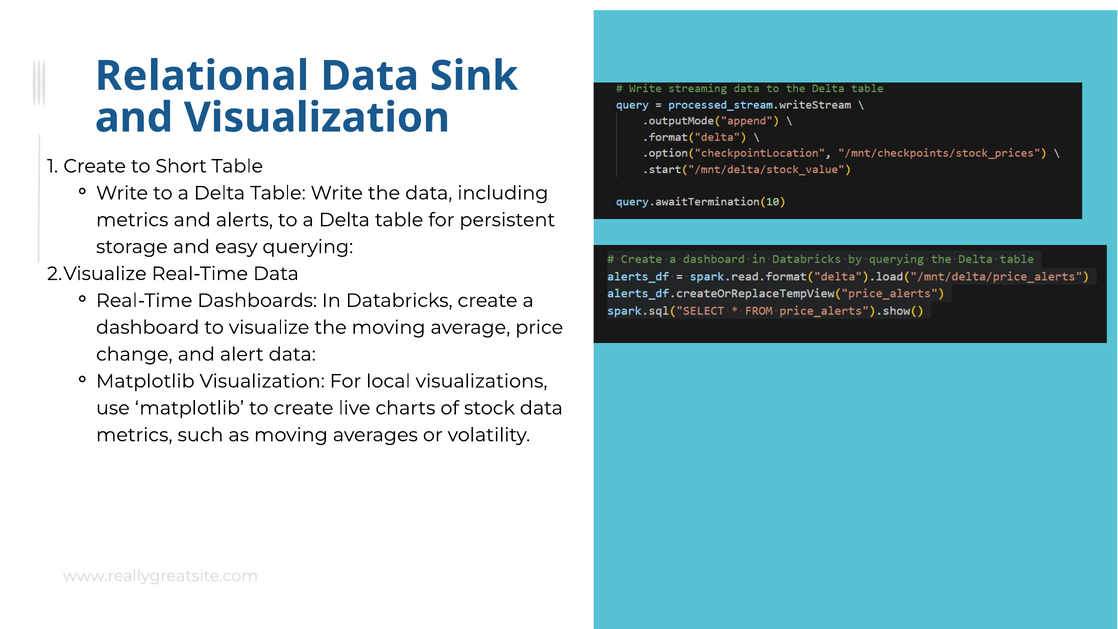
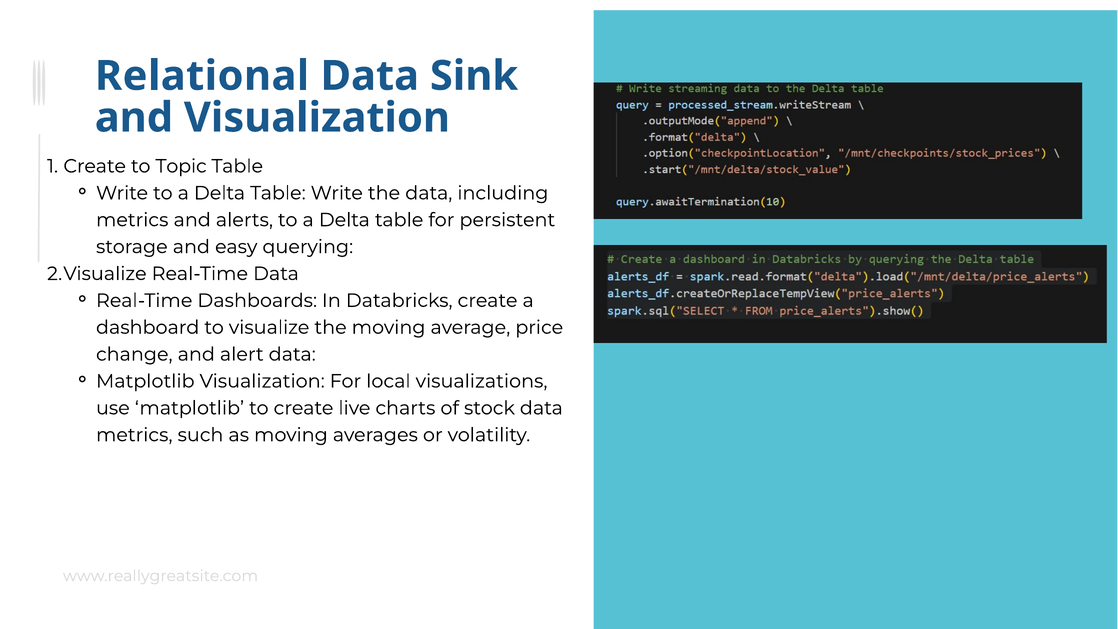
Short: Short -> Topic (181, 166)
